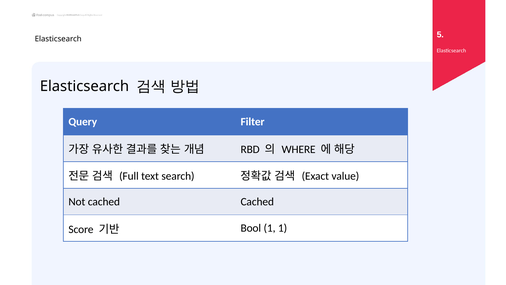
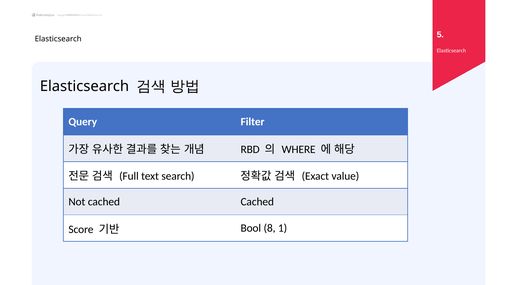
Bool 1: 1 -> 8 (270, 228)
